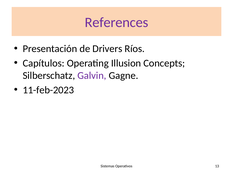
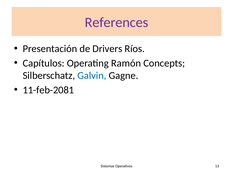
Illusion: Illusion -> Ramón (126, 63)
Galvin colour: purple -> blue (92, 76)
11-feb-2023: 11-feb-2023 -> 11-feb-2081 (48, 90)
